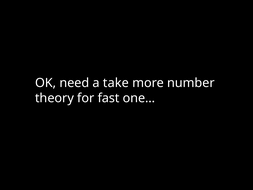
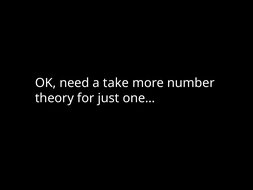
fast: fast -> just (108, 98)
